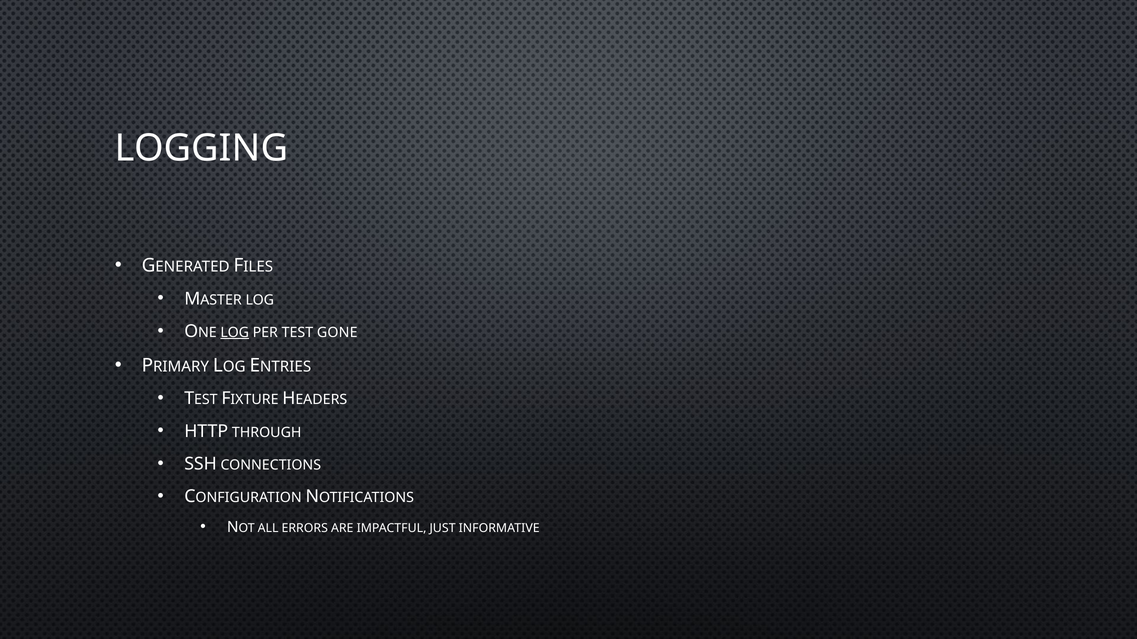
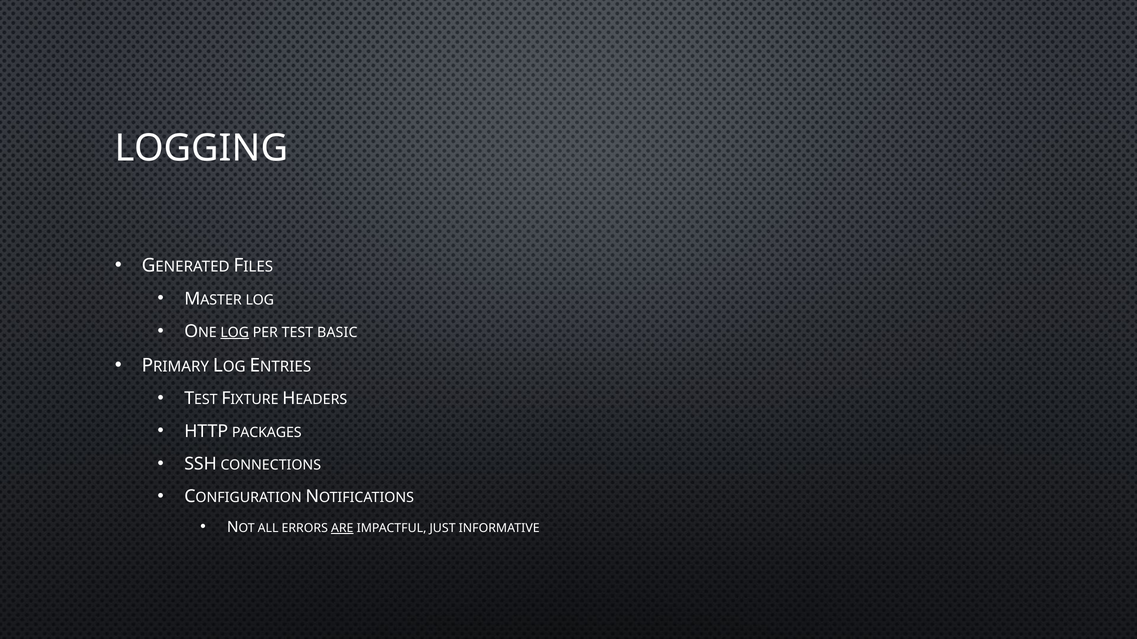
GONE: GONE -> BASIC (337, 333)
THROUGH: THROUGH -> PACKAGES (267, 433)
ARE underline: none -> present (342, 529)
